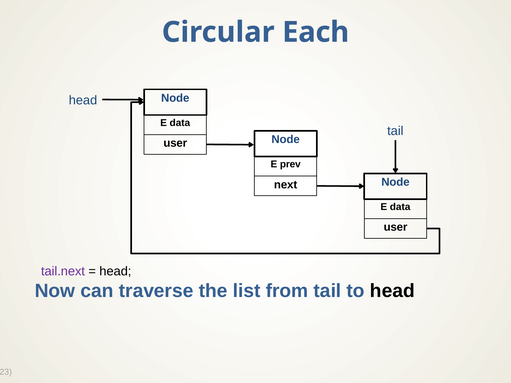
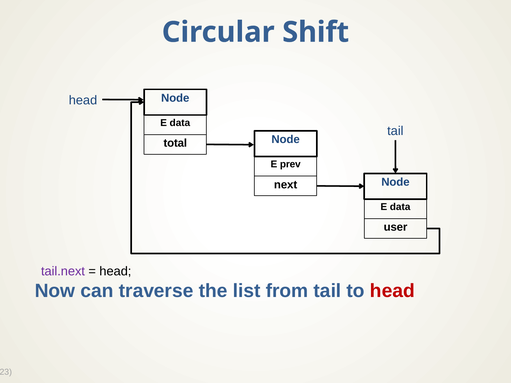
Each: Each -> Shift (316, 32)
user: user -> total (175, 143)
head colour: black -> red (392, 291)
